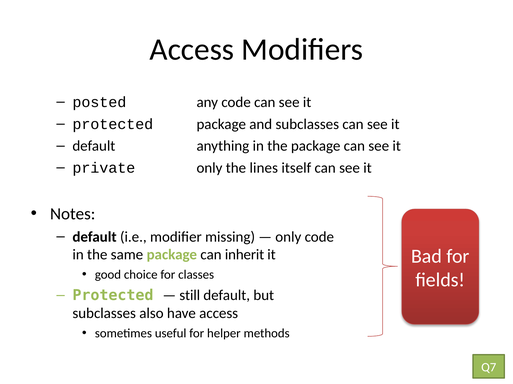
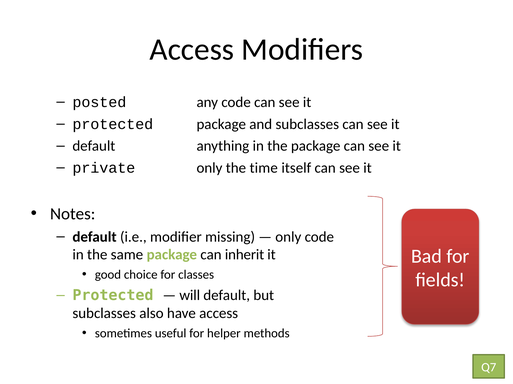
lines: lines -> time (264, 168)
still: still -> will (190, 296)
